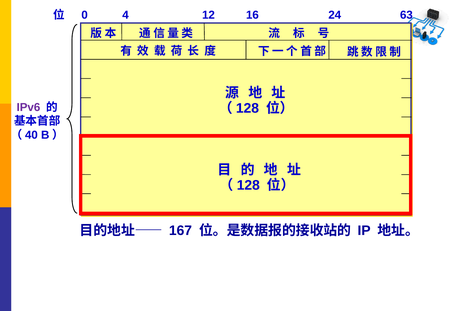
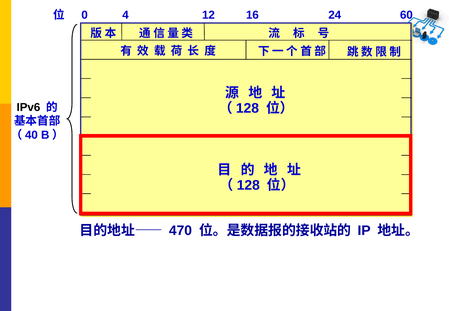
63: 63 -> 60 (406, 15)
IPv6 colour: purple -> black (28, 107)
167: 167 -> 470 (180, 231)
